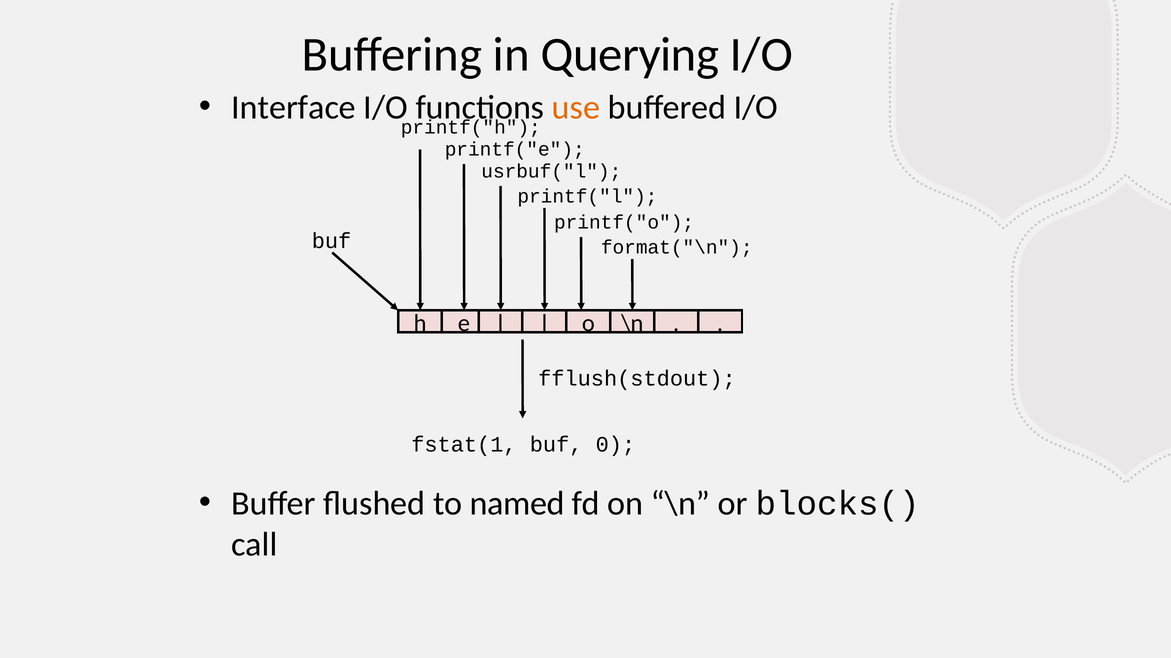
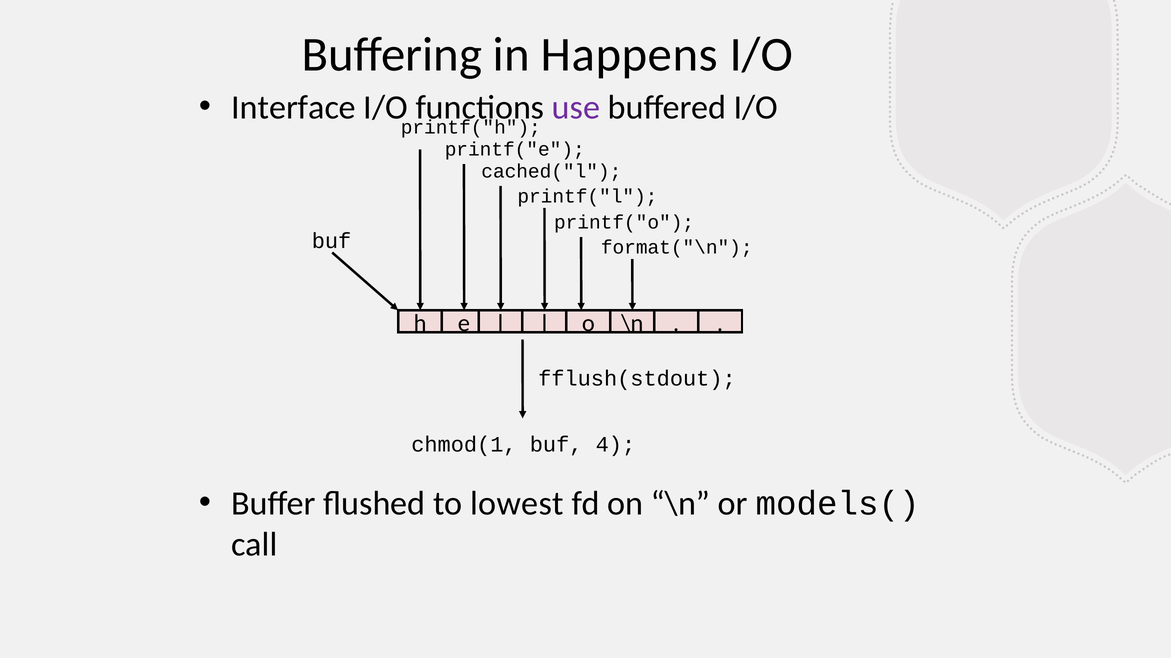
Querying: Querying -> Happens (629, 55)
use colour: orange -> purple (576, 108)
usrbuf("l: usrbuf("l -> cached("l (551, 171)
fstat(1: fstat(1 -> chmod(1 (464, 445)
0: 0 -> 4 (615, 445)
named: named -> lowest (517, 504)
blocks(: blocks( -> models( (838, 504)
